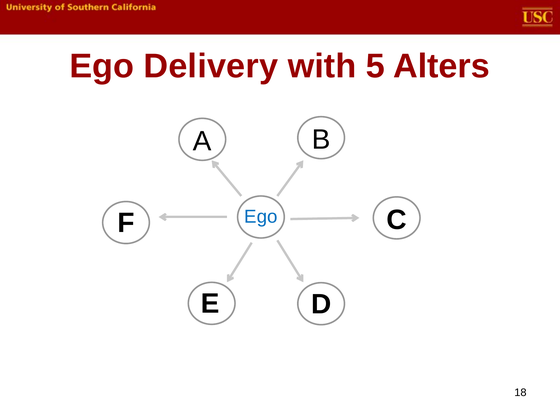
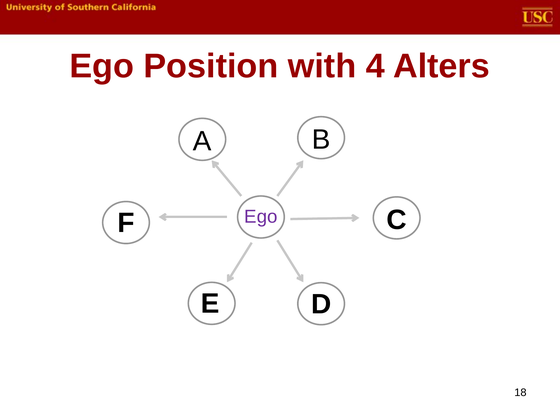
Delivery: Delivery -> Position (211, 66)
5: 5 -> 4 (375, 66)
Ego colour: blue -> purple (261, 217)
